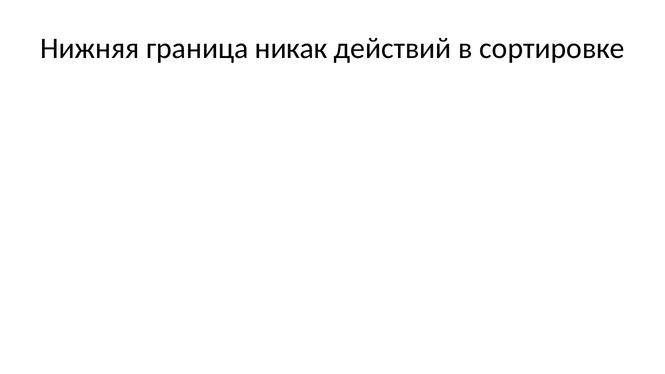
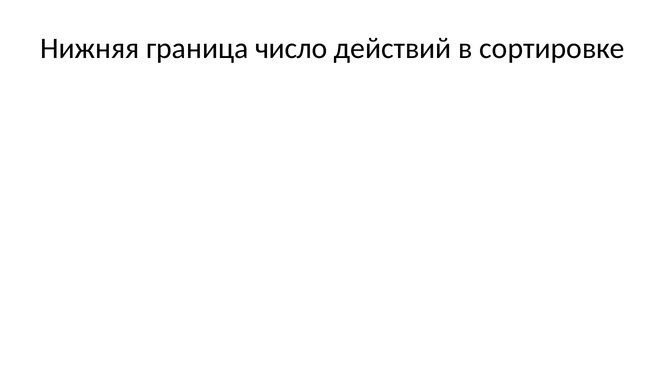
никак: никак -> число (291, 48)
